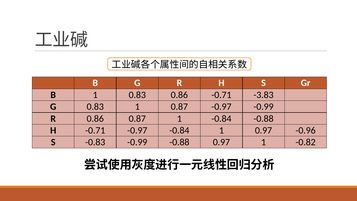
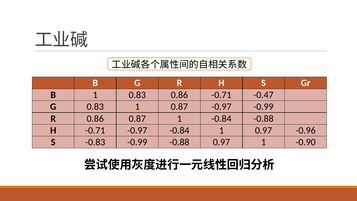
-3.83: -3.83 -> -0.47 (263, 95)
-0.82: -0.82 -> -0.90 (306, 142)
